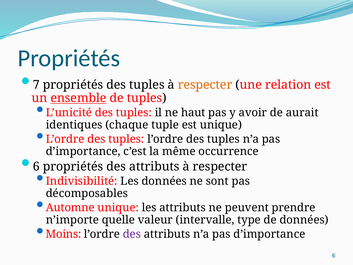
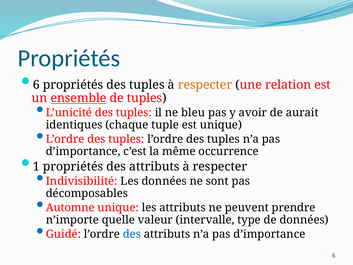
7: 7 -> 6 (36, 85)
haut: haut -> bleu (193, 113)
6: 6 -> 1 (36, 166)
Moins: Moins -> Guidé (63, 234)
des colour: purple -> blue (132, 234)
